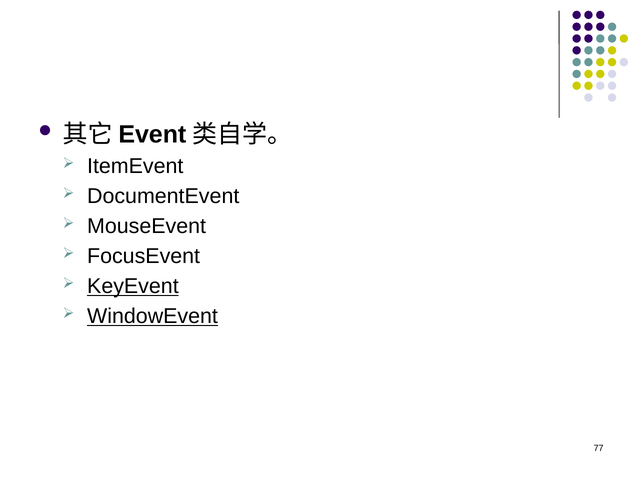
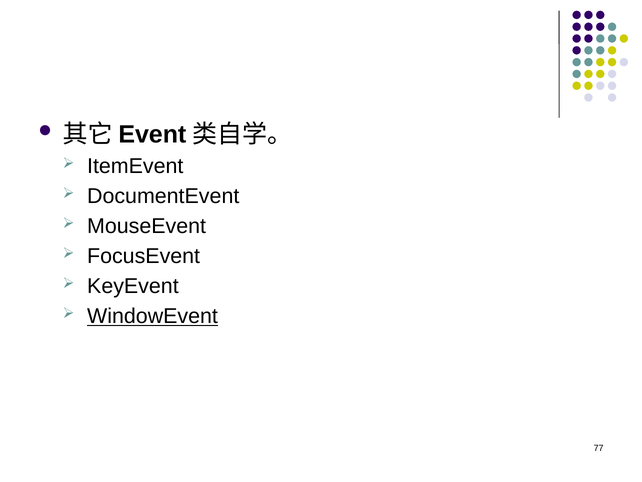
KeyEvent underline: present -> none (133, 286)
